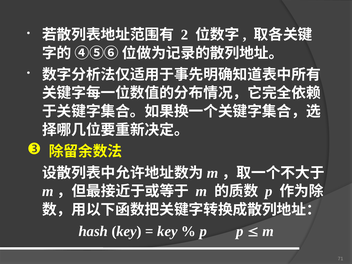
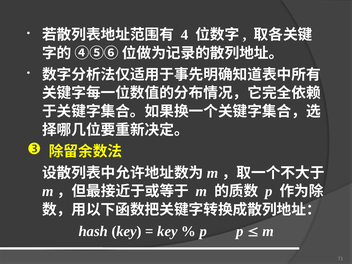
2: 2 -> 4 (184, 35)
